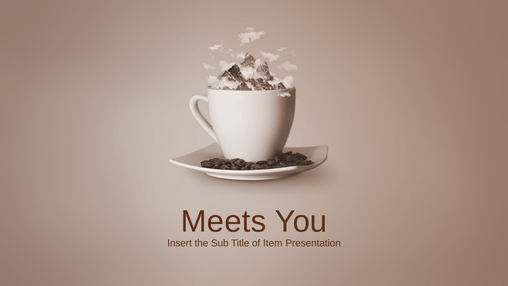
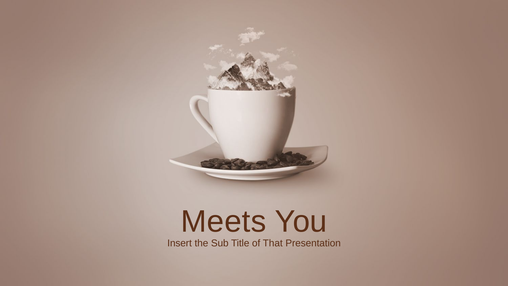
Item: Item -> That (273, 243)
